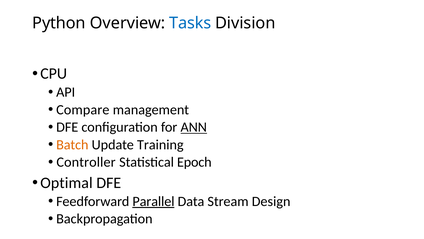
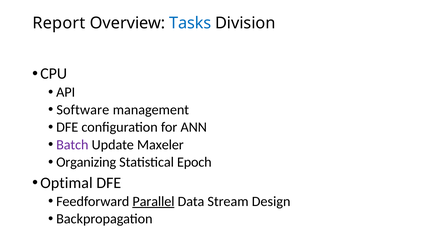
Python: Python -> Report (59, 23)
Compare: Compare -> Software (83, 109)
ANN underline: present -> none (194, 127)
Batch colour: orange -> purple (72, 144)
Training: Training -> Maxeler (160, 144)
Controller: Controller -> Organizing (86, 162)
